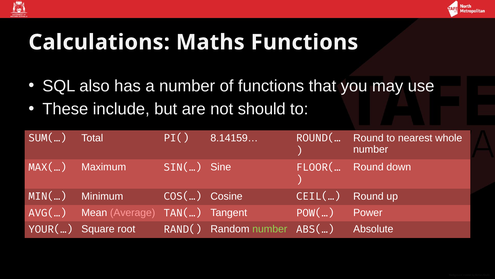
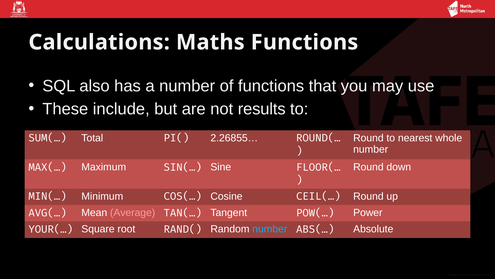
should: should -> results (262, 109)
8.14159…: 8.14159… -> 2.26855… (234, 138)
number colour: light green -> light blue (270, 229)
